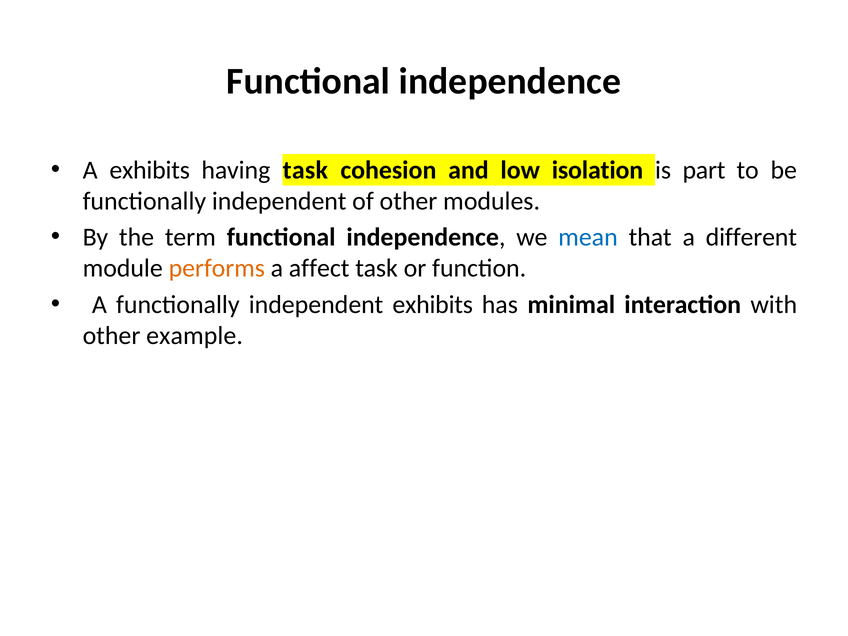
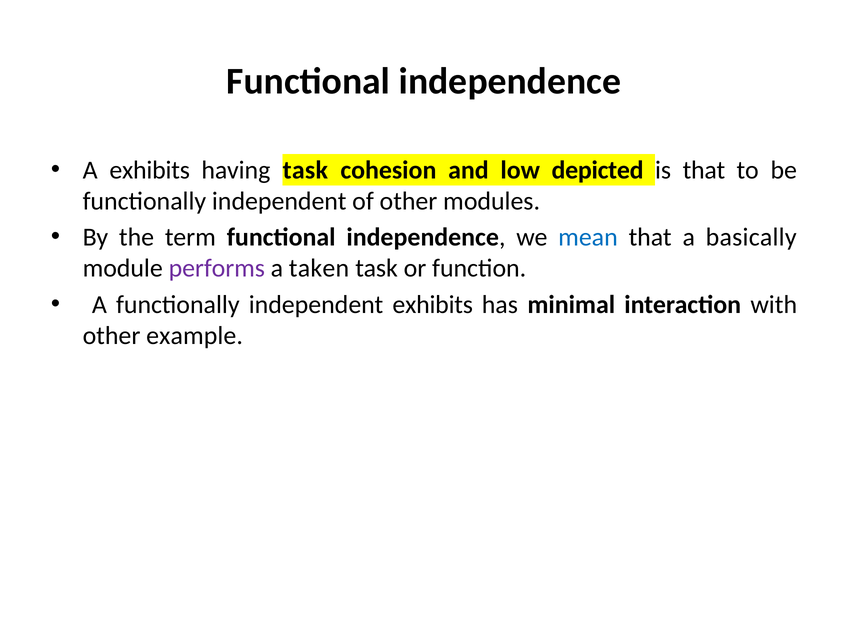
isolation: isolation -> depicted (598, 170)
is part: part -> that (704, 170)
different: different -> basically (751, 237)
performs colour: orange -> purple (217, 268)
affect: affect -> taken (319, 268)
